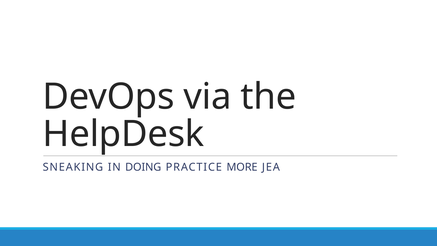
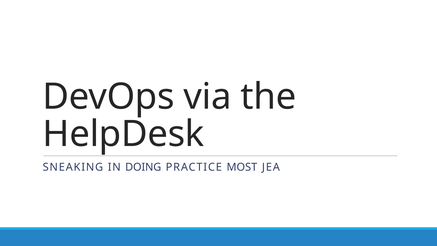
MORE: MORE -> MOST (242, 167)
